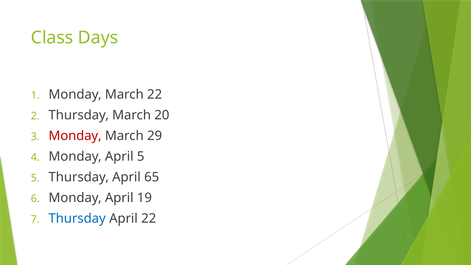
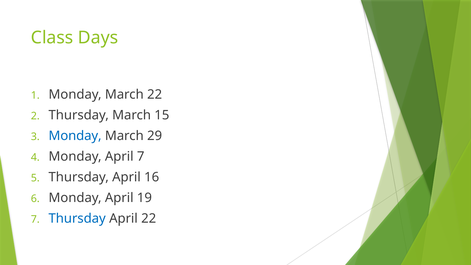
20: 20 -> 15 (162, 115)
Monday colour: red -> blue (75, 136)
April 5: 5 -> 7 (141, 156)
65: 65 -> 16 (152, 177)
